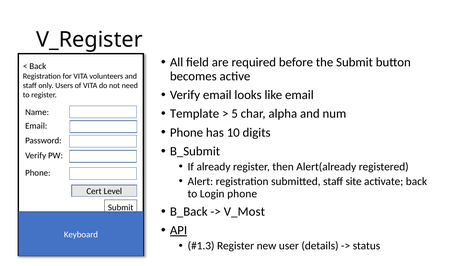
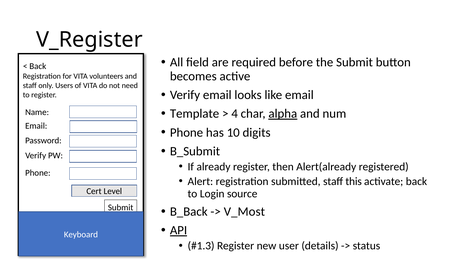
5: 5 -> 4 (235, 114)
alpha underline: none -> present (283, 114)
site: site -> this (354, 181)
Login phone: phone -> source (242, 194)
